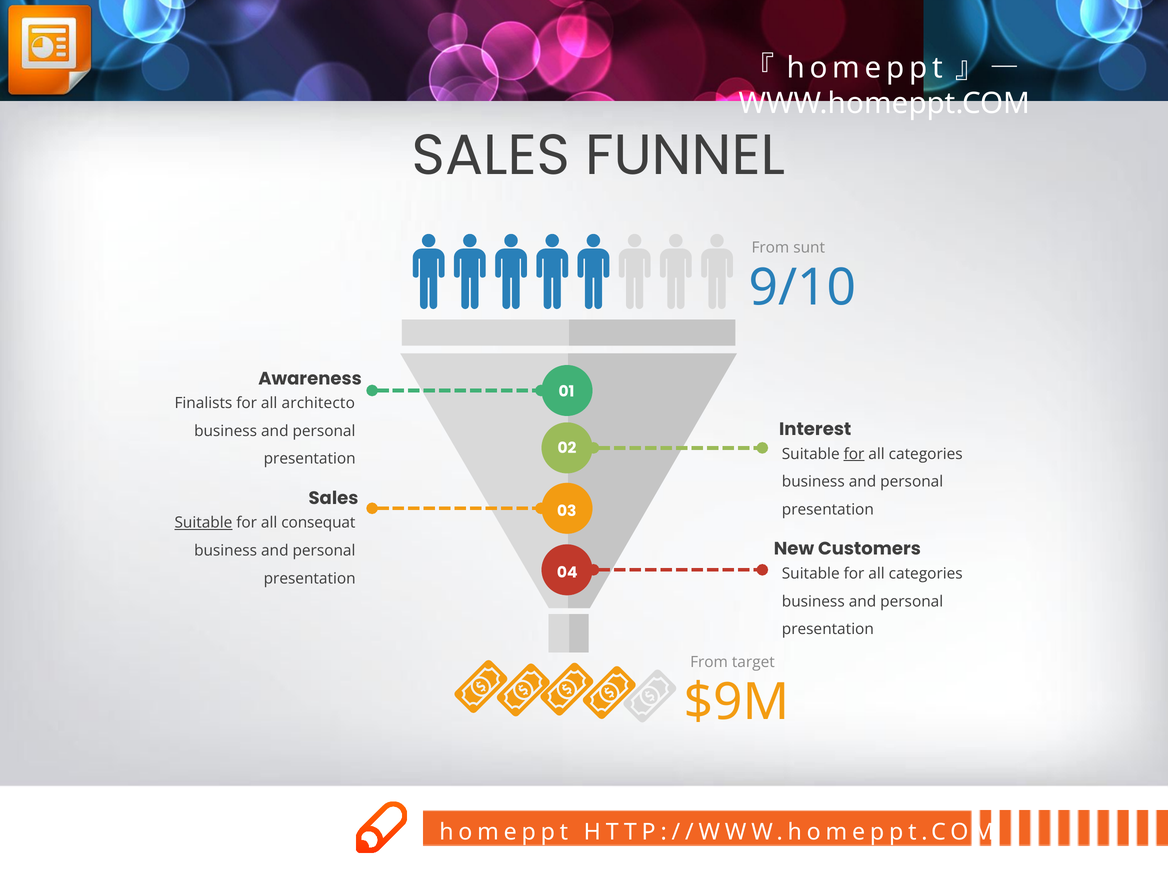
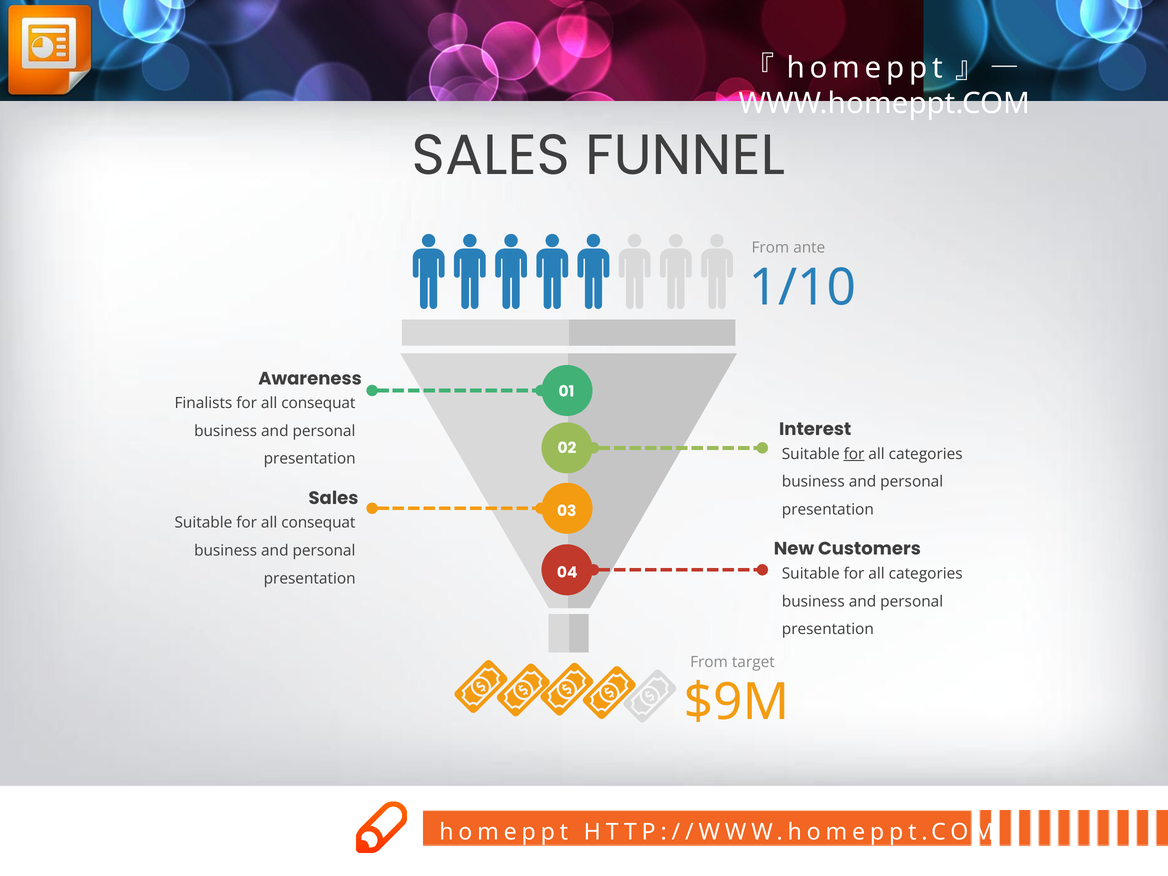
sunt: sunt -> ante (809, 247)
9/10: 9/10 -> 1/10 (803, 288)
architecto: architecto -> consequat (318, 403)
Suitable underline: present -> none (203, 523)
